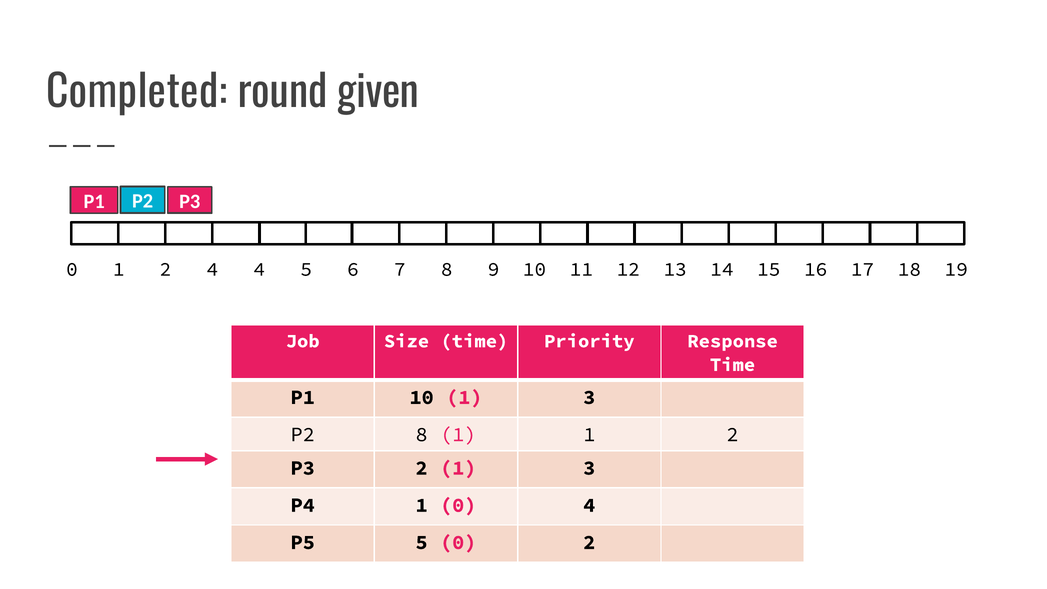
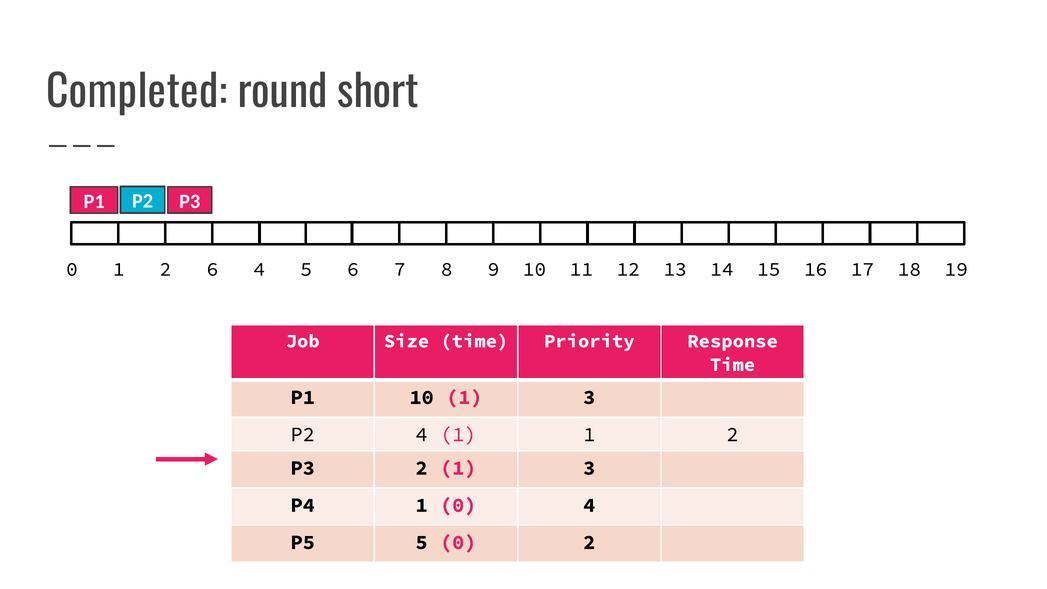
given: given -> short (378, 93)
2 4: 4 -> 6 (212, 269)
P2 8: 8 -> 4 (422, 434)
